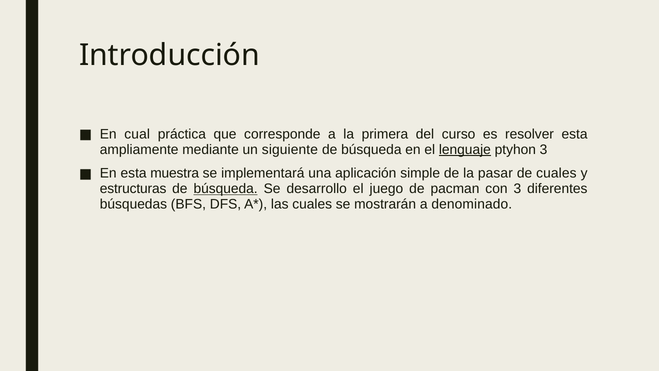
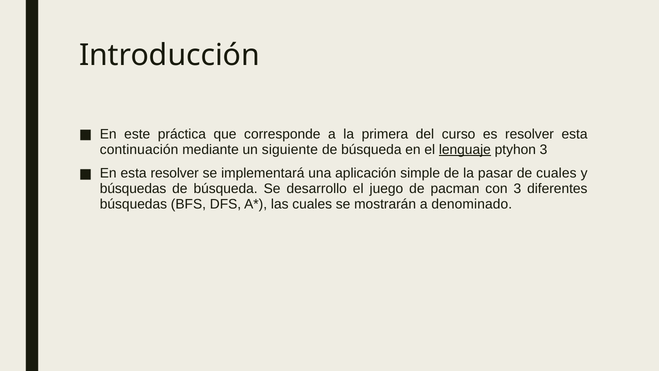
cual: cual -> este (137, 134)
ampliamente: ampliamente -> continuación (139, 149)
esta muestra: muestra -> resolver (175, 173)
estructuras: estructuras -> búsquedas (133, 189)
búsqueda underline: present -> none (226, 189)
